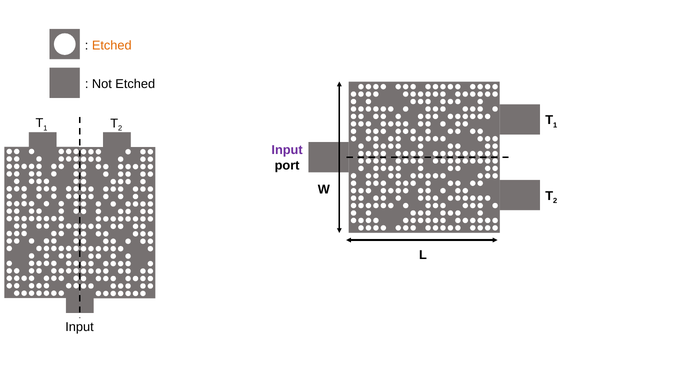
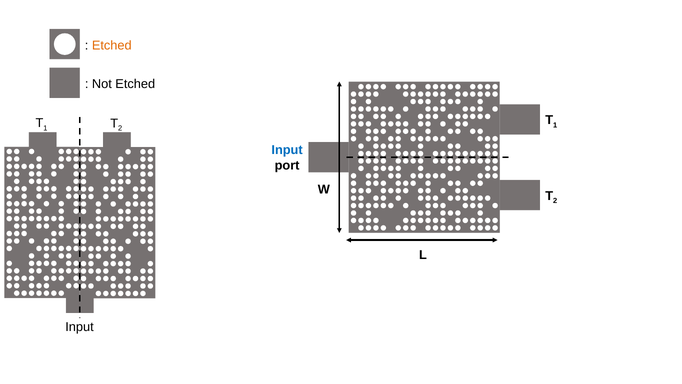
Input colour: purple -> blue (287, 150)
